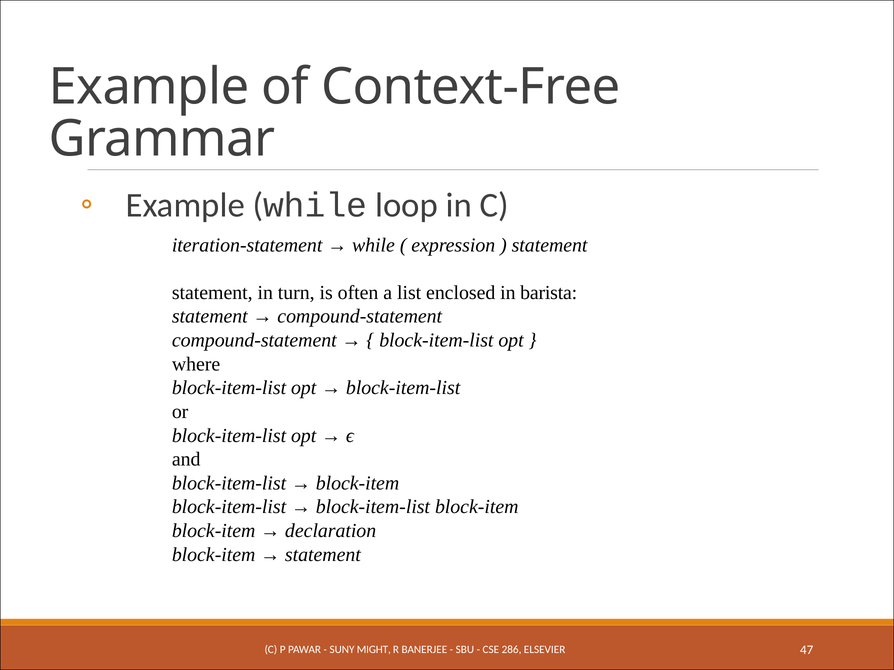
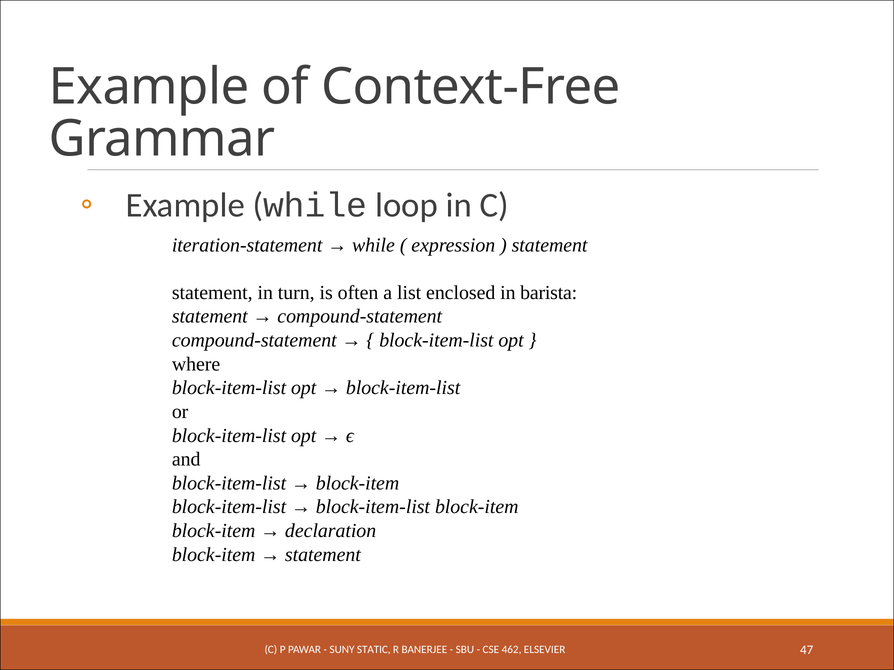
MIGHT: MIGHT -> STATIC (374, 650)
286: 286 -> 462 (512, 650)
